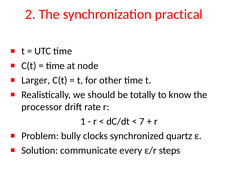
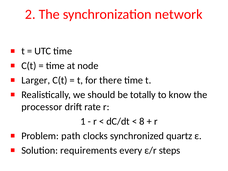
practical: practical -> network (179, 14)
other: other -> there (111, 80)
7: 7 -> 8 (142, 121)
bully: bully -> path (71, 136)
communicate: communicate -> requirements (89, 150)
